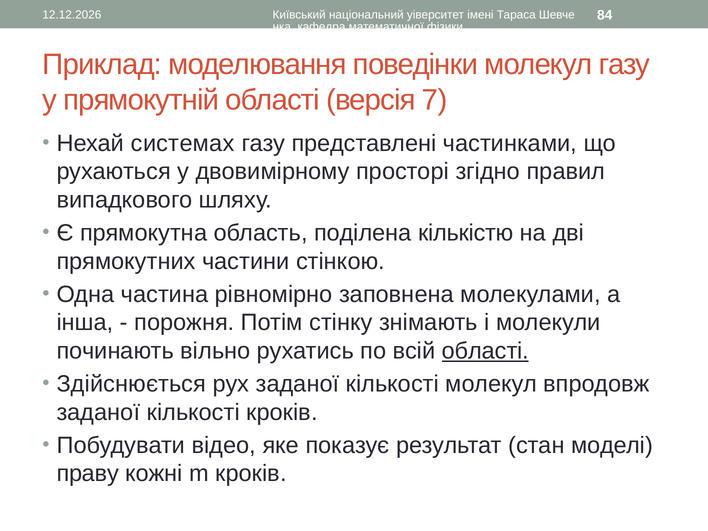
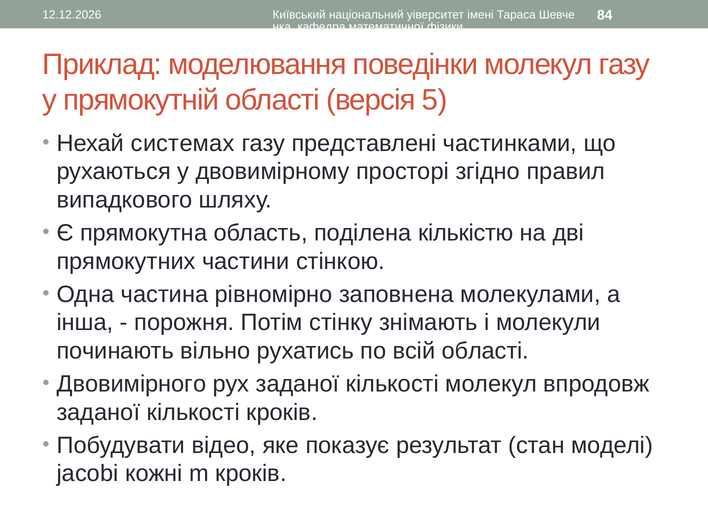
7: 7 -> 5 (435, 100)
області underline: present -> none (485, 351)
Здійснюється: Здійснюється -> Двовимірного (131, 384)
праву: праву -> jacobi (88, 474)
